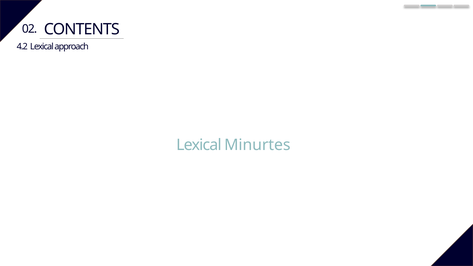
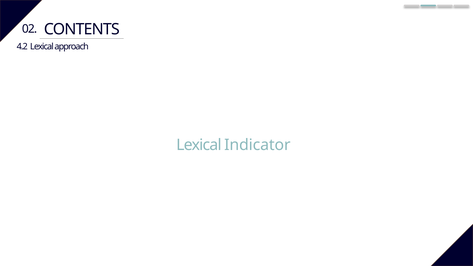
Minurtes: Minurtes -> Indicator (257, 145)
